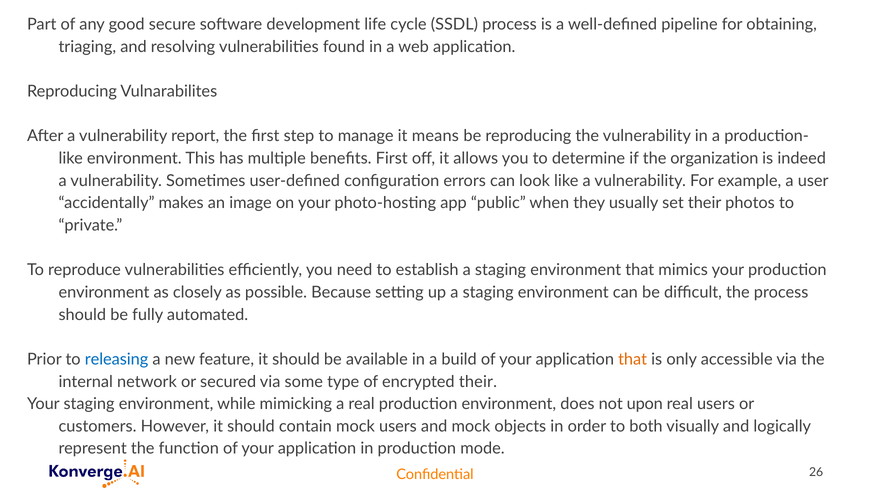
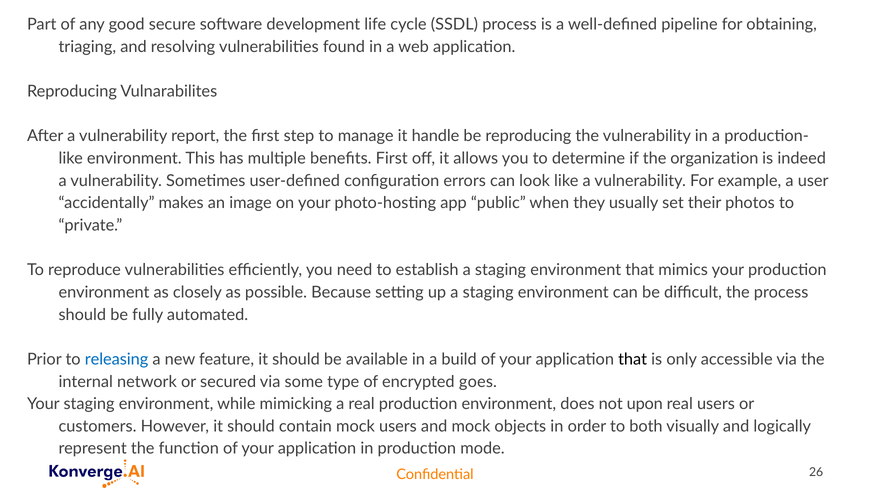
means: means -> handle (435, 136)
that colour: orange -> black (633, 360)
encrypted their: their -> goes (478, 382)
